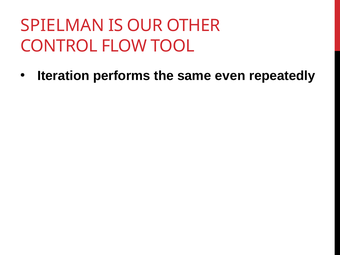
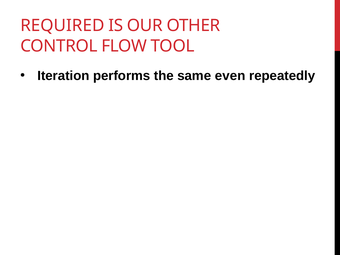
SPIELMAN: SPIELMAN -> REQUIRED (62, 26)
